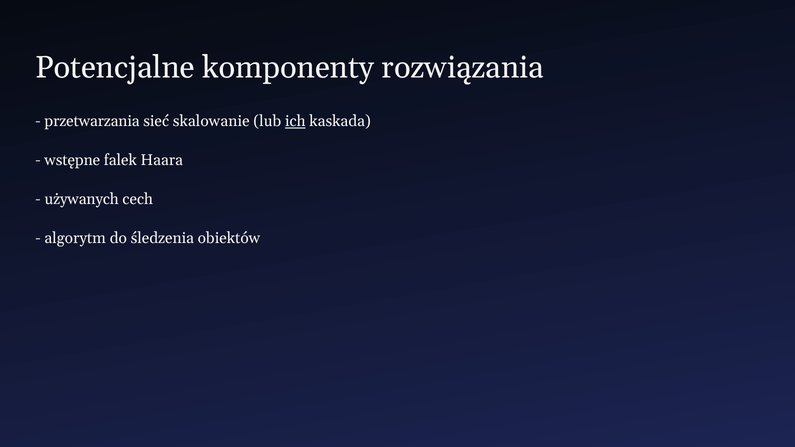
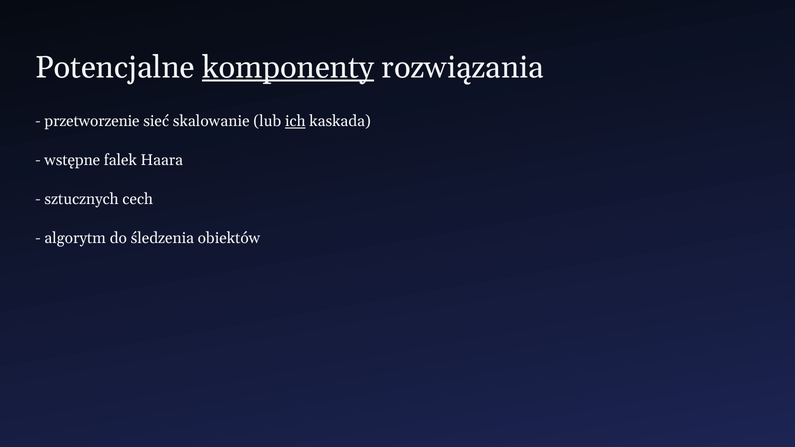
komponenty underline: none -> present (288, 67)
przetwarzania: przetwarzania -> przetworzenie (92, 121)
używanych: używanych -> sztucznych (82, 199)
